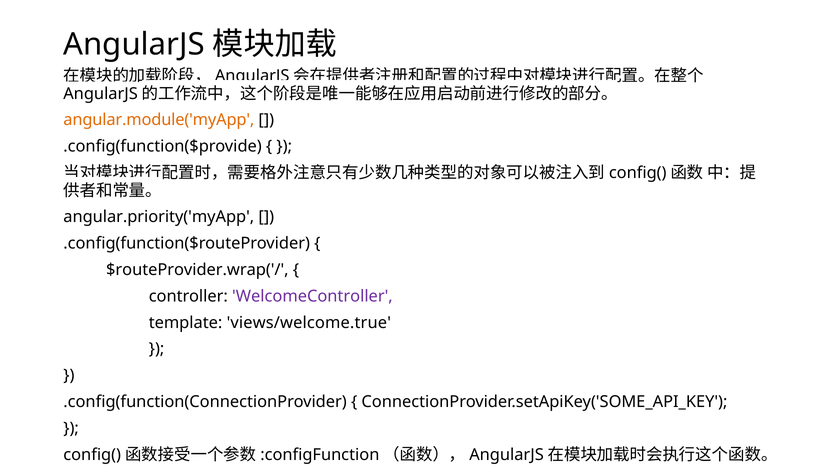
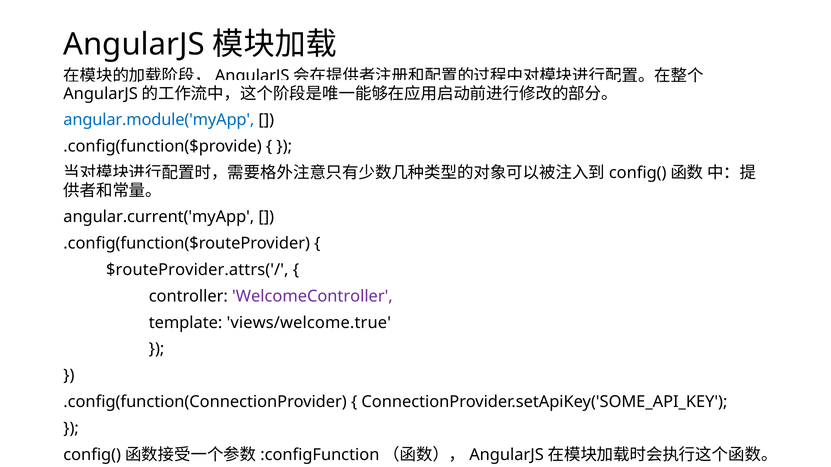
angular.module('myApp colour: orange -> blue (159, 120)
angular.priority('myApp: angular.priority('myApp -> angular.current('myApp (159, 217)
$routeProvider.wrap('/: $routeProvider.wrap('/ -> $routeProvider.attrs('/ (197, 270)
